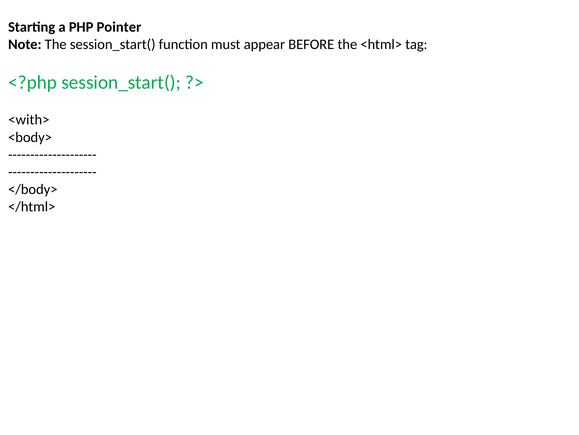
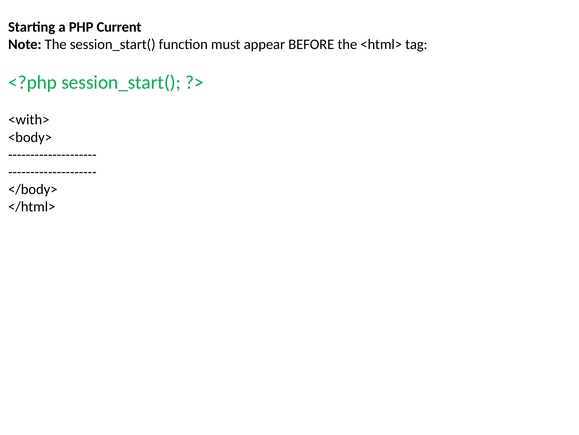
Pointer: Pointer -> Current (119, 27)
